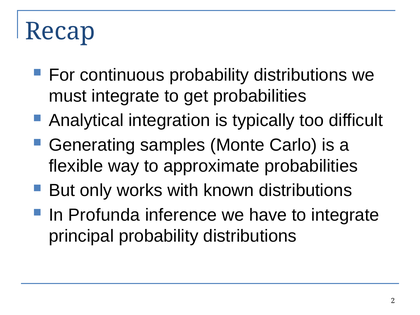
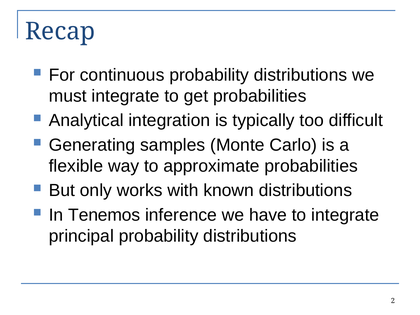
Profunda: Profunda -> Tenemos (104, 215)
